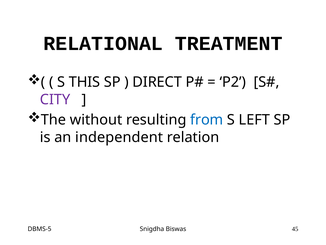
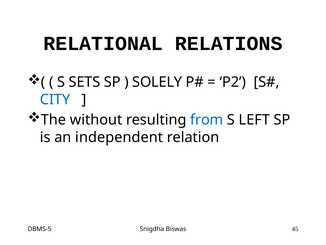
TREATMENT: TREATMENT -> RELATIONS (229, 43)
THIS: THIS -> SETS (85, 82)
DIRECT: DIRECT -> SOLELY (157, 82)
CITY colour: purple -> blue (55, 99)
